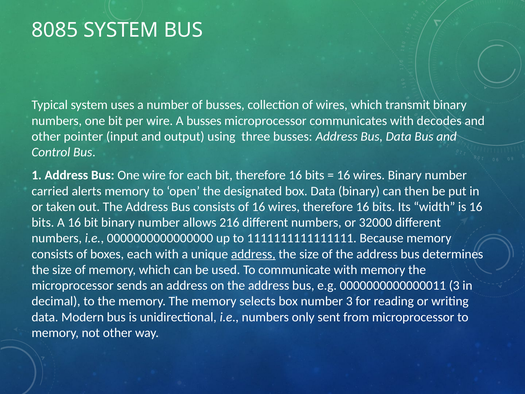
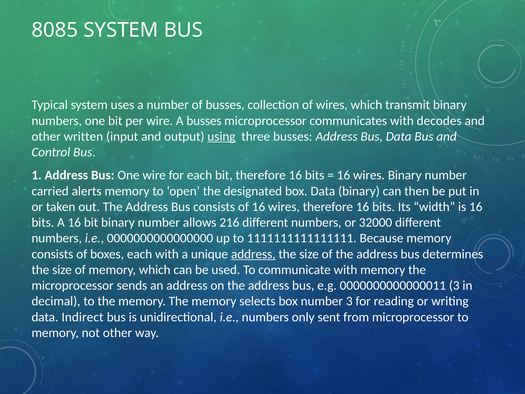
pointer: pointer -> written (83, 136)
using underline: none -> present (221, 136)
Modern: Modern -> Indirect (83, 317)
